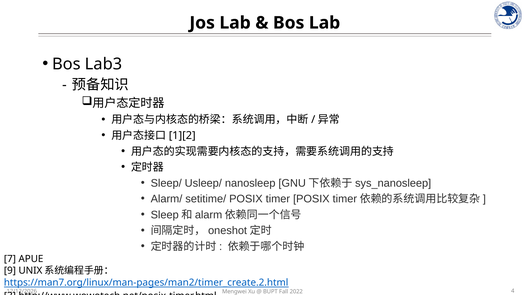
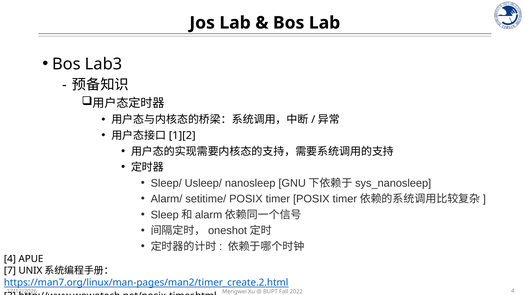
7: 7 -> 4 (10, 259)
9: 9 -> 7 (10, 271)
